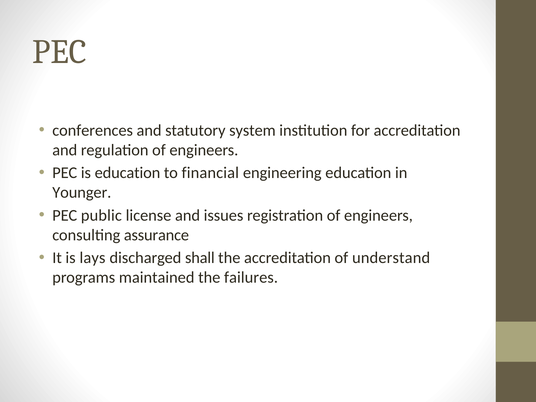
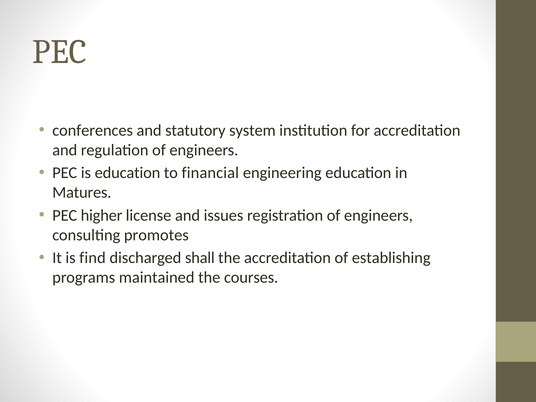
Younger: Younger -> Matures (82, 192)
public: public -> higher (102, 215)
assurance: assurance -> promotes (156, 235)
lays: lays -> find (93, 258)
understand: understand -> establishing (391, 258)
failures: failures -> courses (251, 278)
